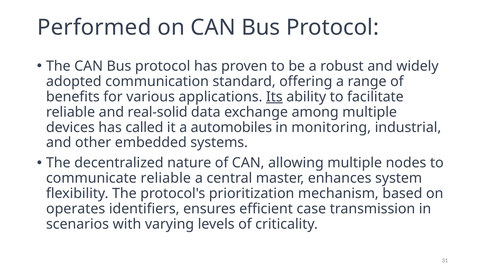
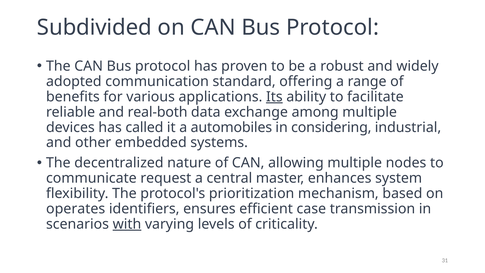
Performed: Performed -> Subdivided (94, 27)
real-solid: real-solid -> real-both (158, 112)
monitoring: monitoring -> considering (331, 127)
communicate reliable: reliable -> request (166, 178)
with underline: none -> present (127, 224)
